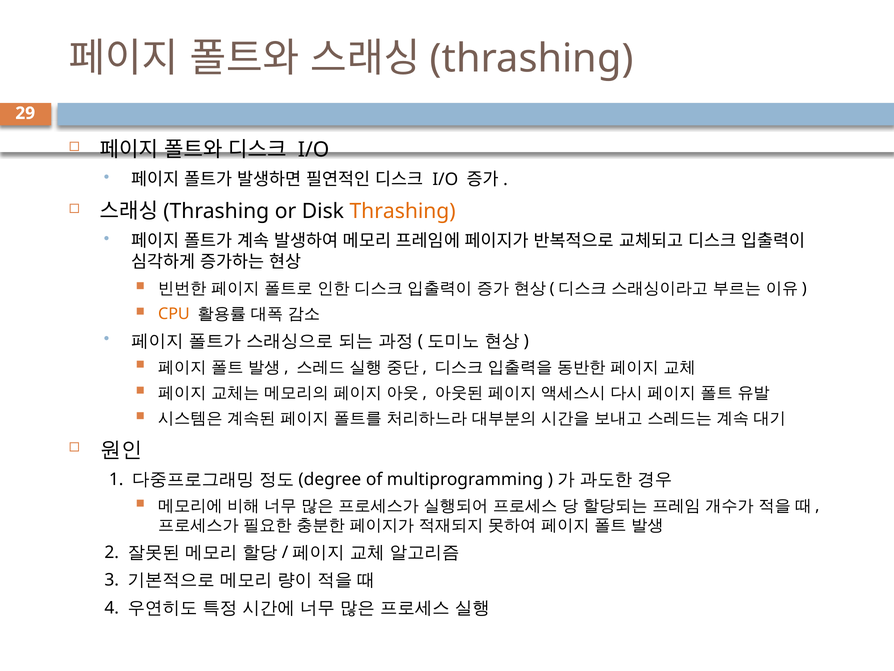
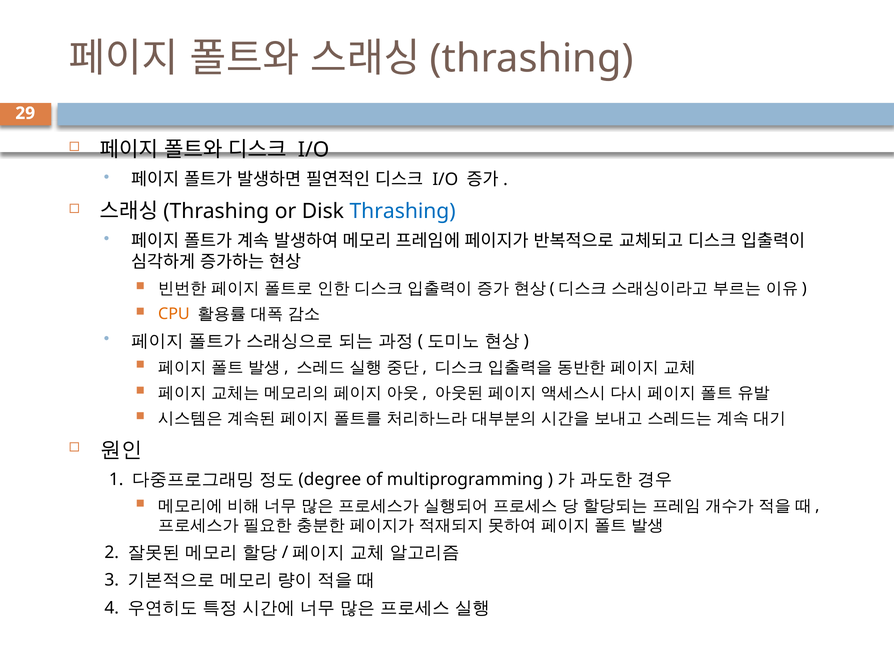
Thrashing colour: orange -> blue (403, 211)
